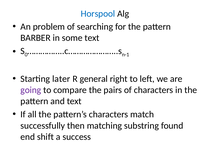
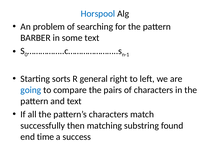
later: later -> sorts (61, 79)
going colour: purple -> blue (31, 90)
shift: shift -> time (45, 136)
